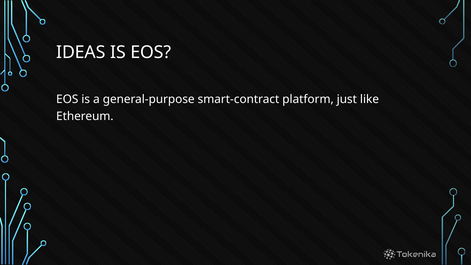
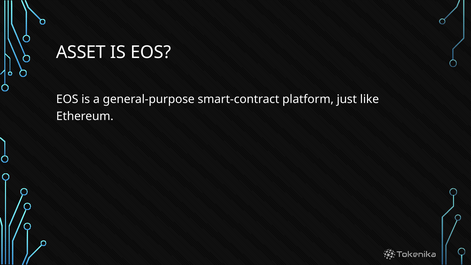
IDEAS: IDEAS -> ASSET (81, 52)
